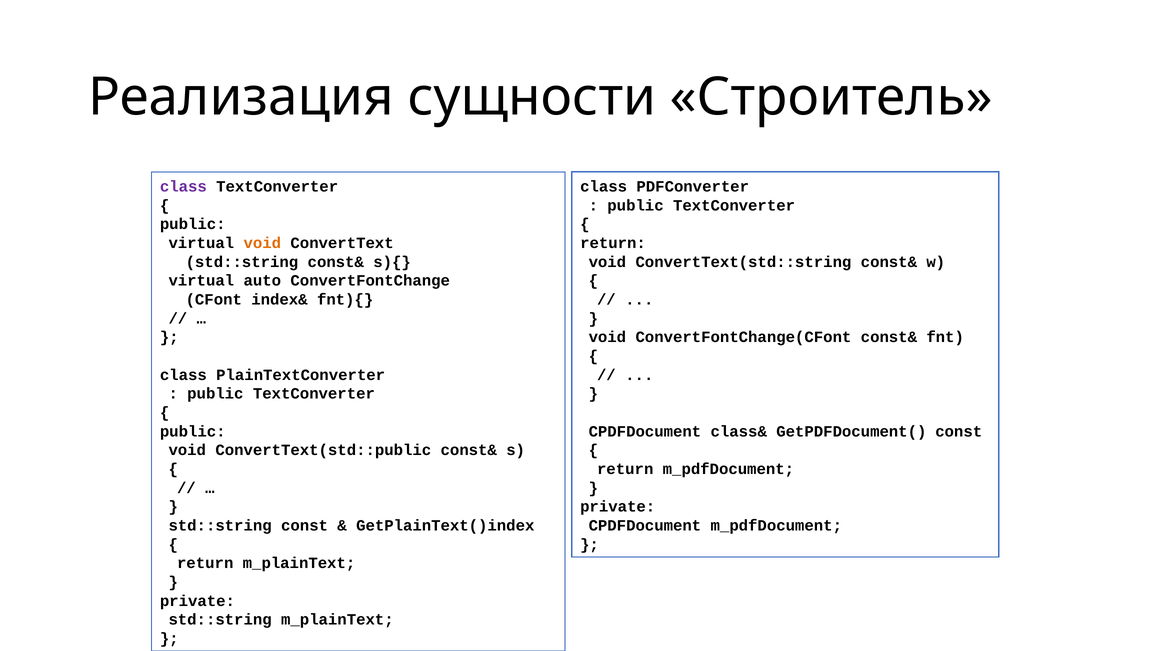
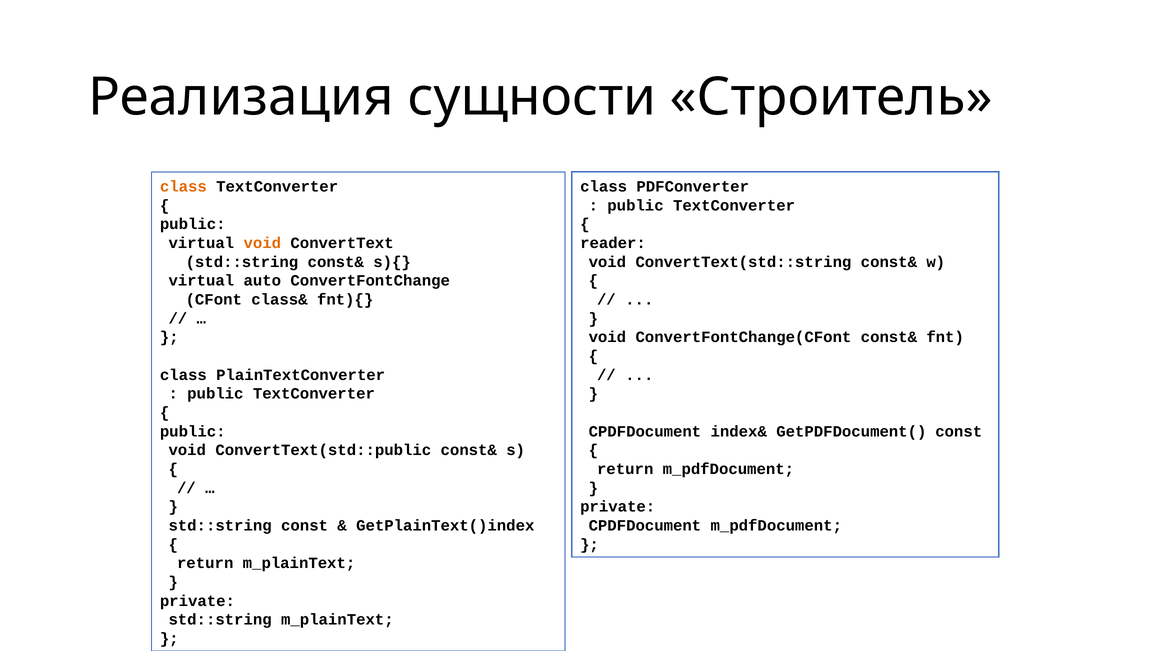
class colour: purple -> orange (183, 187)
return: return -> reader (613, 243)
index&: index& -> class& (279, 300)
class&: class& -> index& (739, 431)
